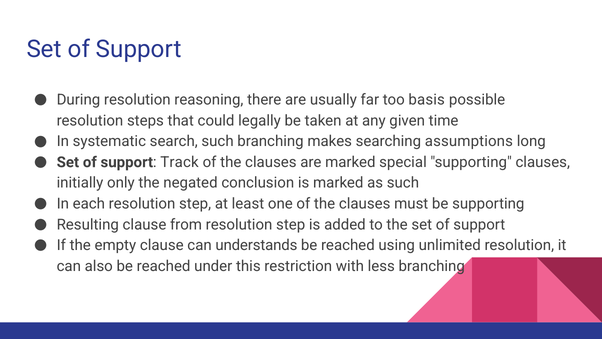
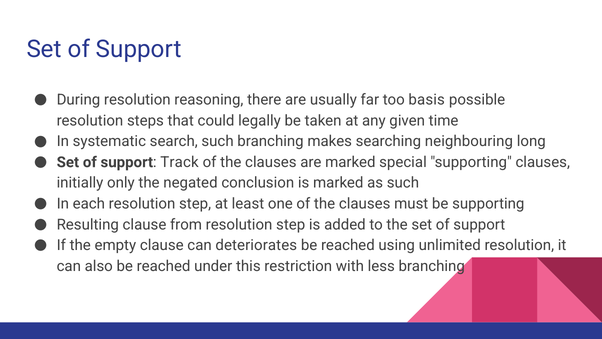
assumptions: assumptions -> neighbouring (469, 141)
understands: understands -> deteriorates (256, 245)
